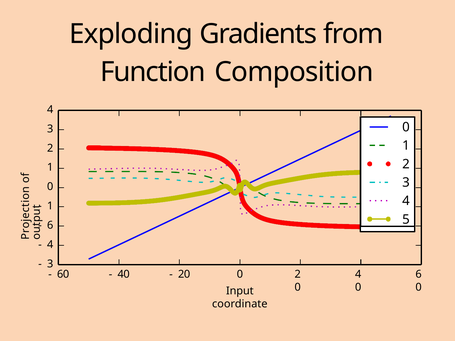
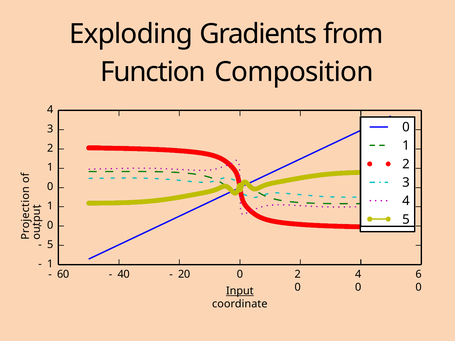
6: 6 -> 0 (50, 225)
4: 4 -> 5 (50, 245)
3: 3 -> 1 (50, 264)
Input underline: none -> present (240, 291)
